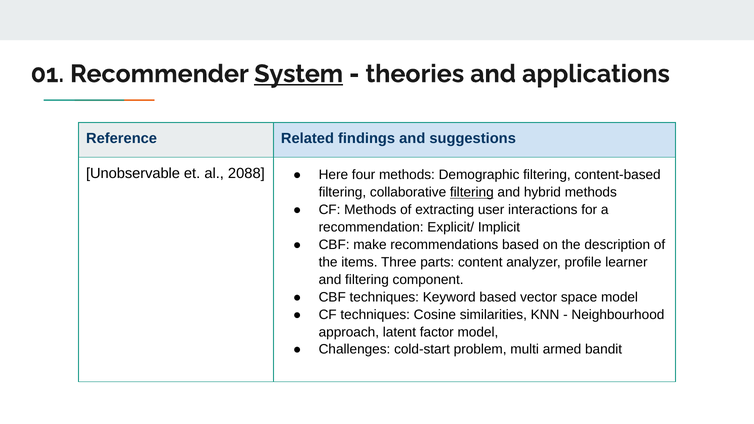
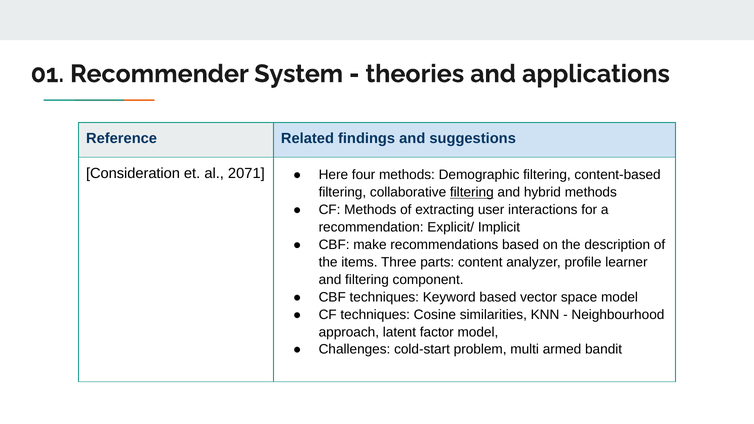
System underline: present -> none (299, 74)
Unobservable: Unobservable -> Consideration (133, 173)
2088: 2088 -> 2071 (246, 173)
